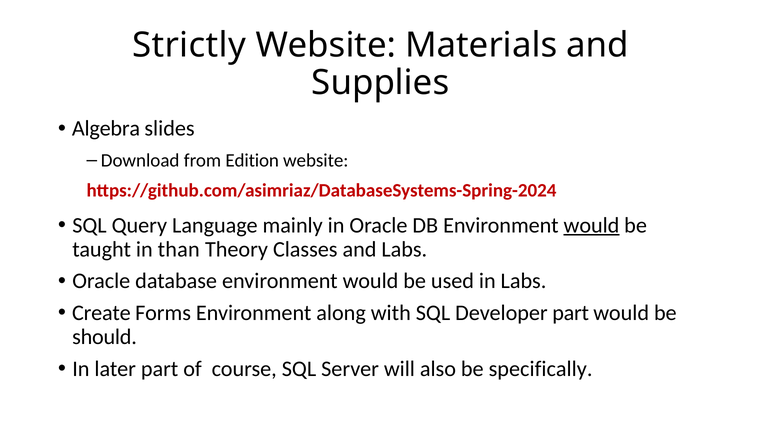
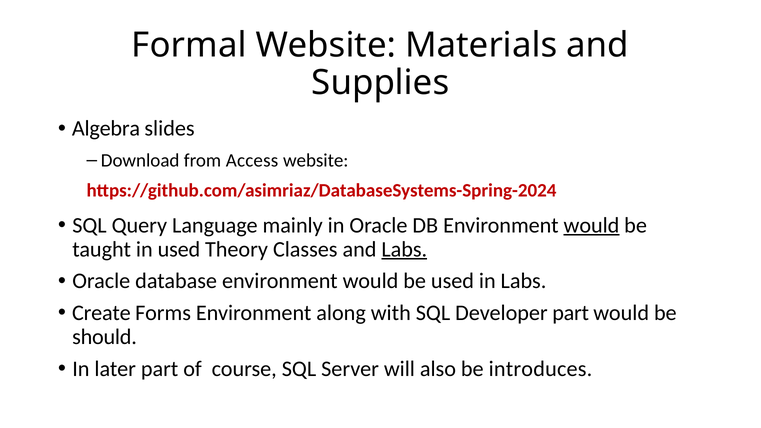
Strictly: Strictly -> Formal (189, 45)
Edition: Edition -> Access (252, 160)
in than: than -> used (179, 249)
Labs underline: none -> present (404, 249)
specifically: specifically -> introduces (540, 369)
